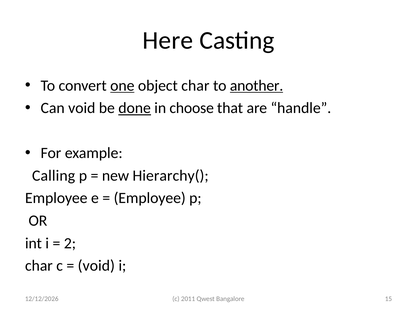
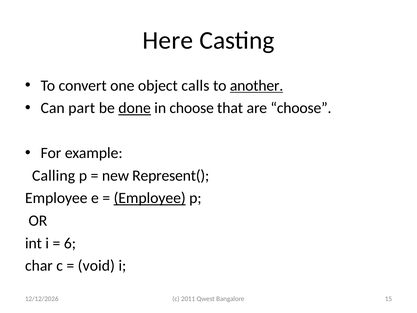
one underline: present -> none (122, 86)
object char: char -> calls (195, 86)
Can void: void -> part (82, 108)
are handle: handle -> choose (301, 108)
Hierarchy(: Hierarchy( -> Represent( (171, 176)
Employee underline: none -> present (150, 198)
2: 2 -> 6 (70, 243)
